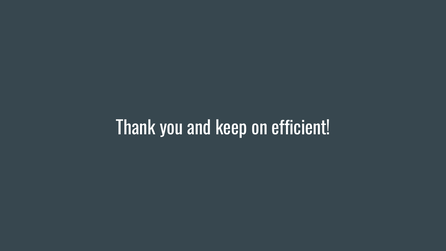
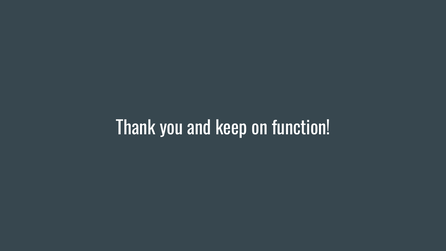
efficient: efficient -> function (301, 128)
